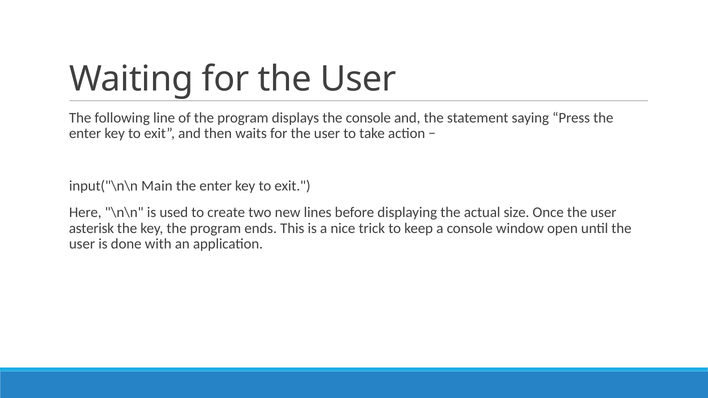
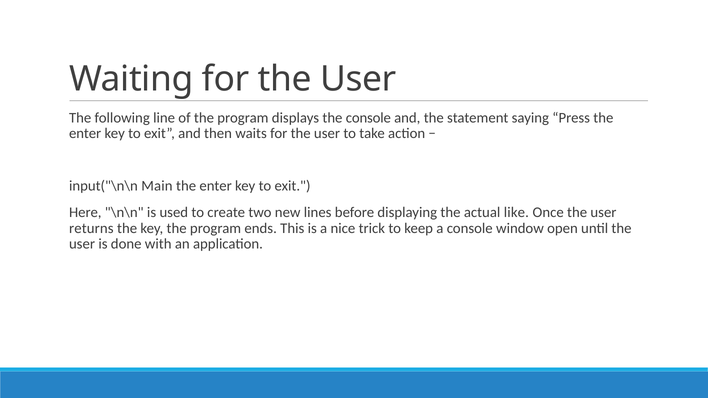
size: size -> like (516, 212)
asterisk: asterisk -> returns (91, 228)
